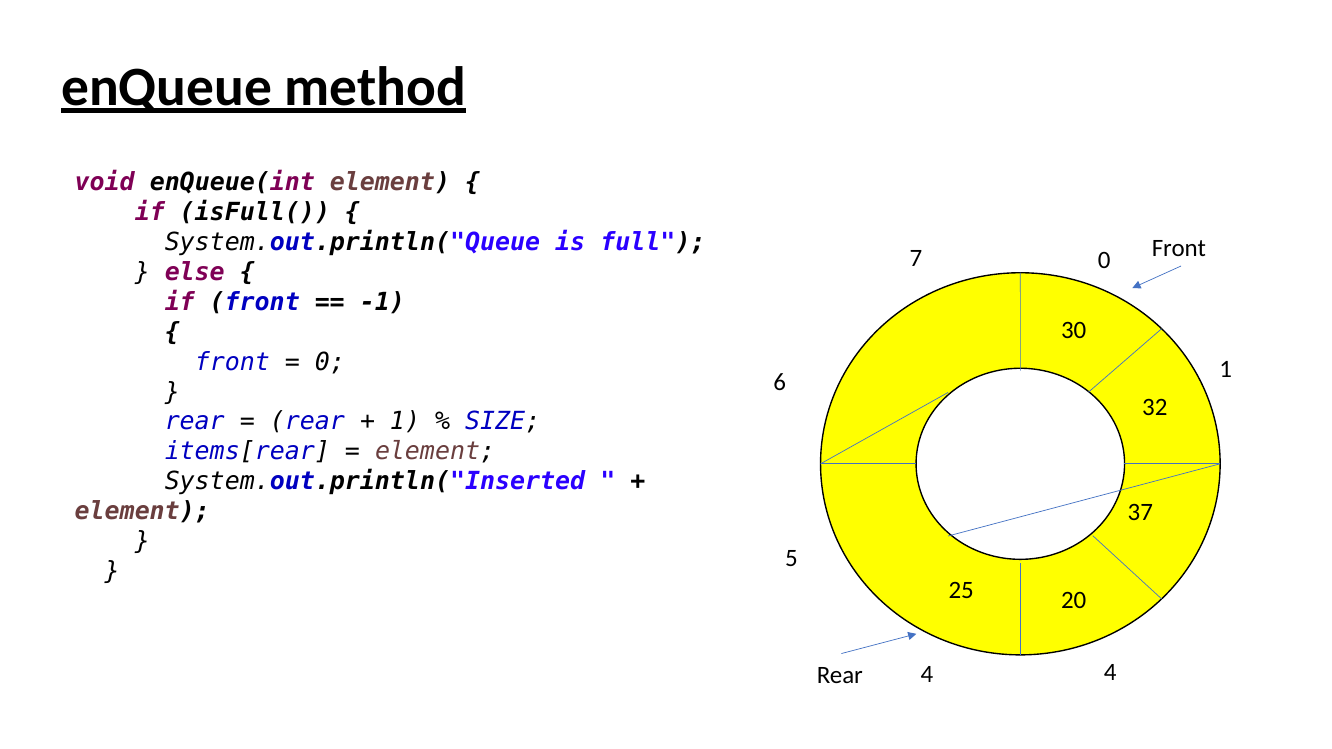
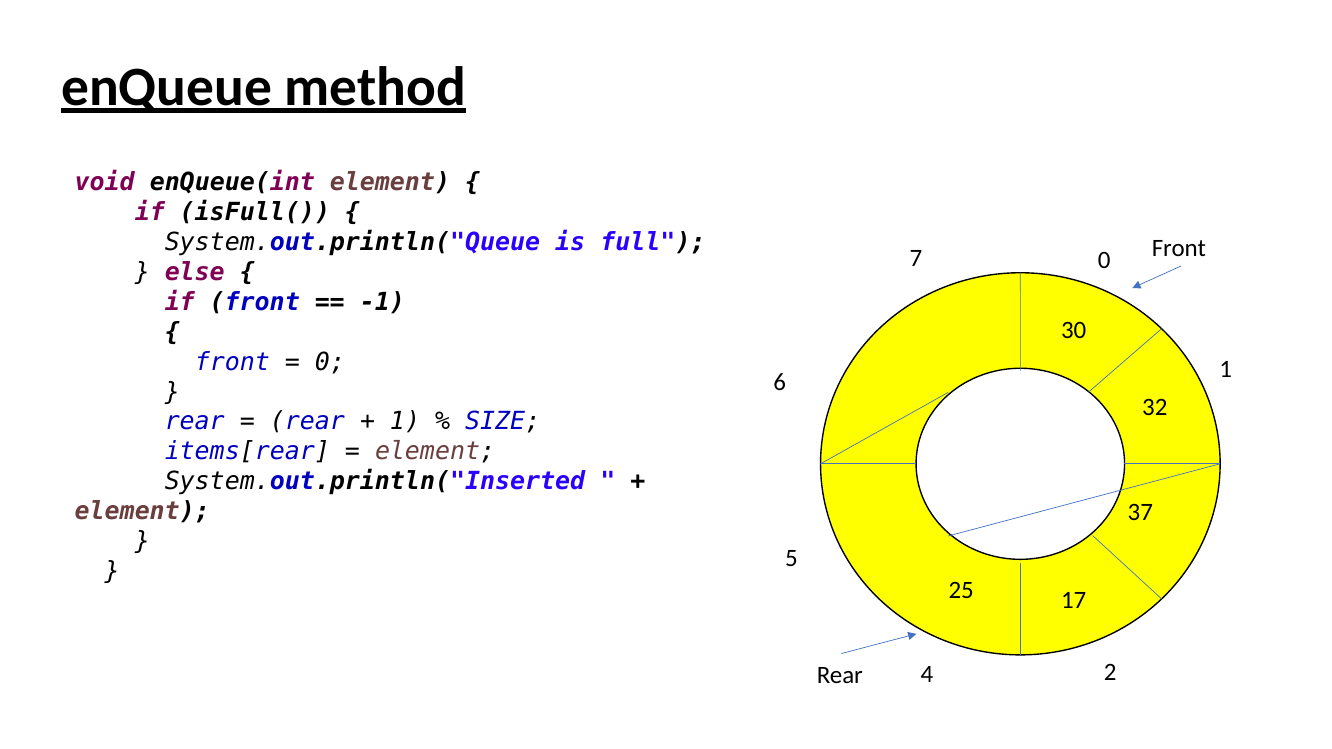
20: 20 -> 17 (1074, 601)
4 4: 4 -> 2 (1110, 672)
